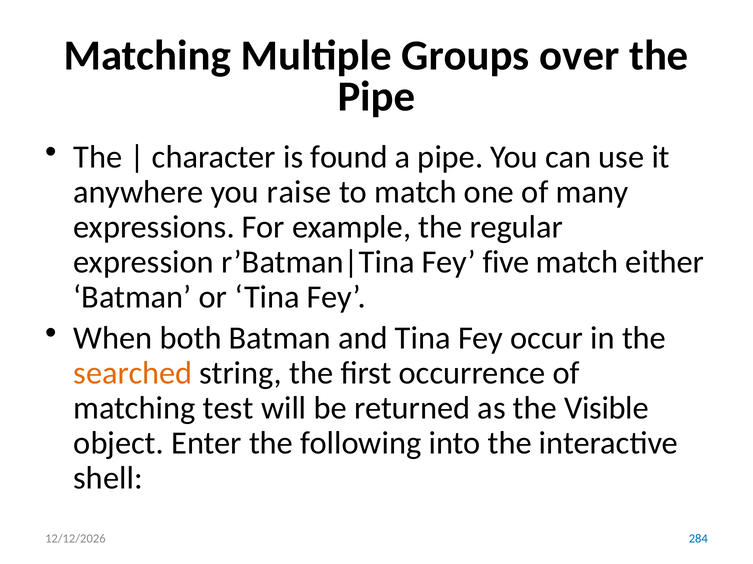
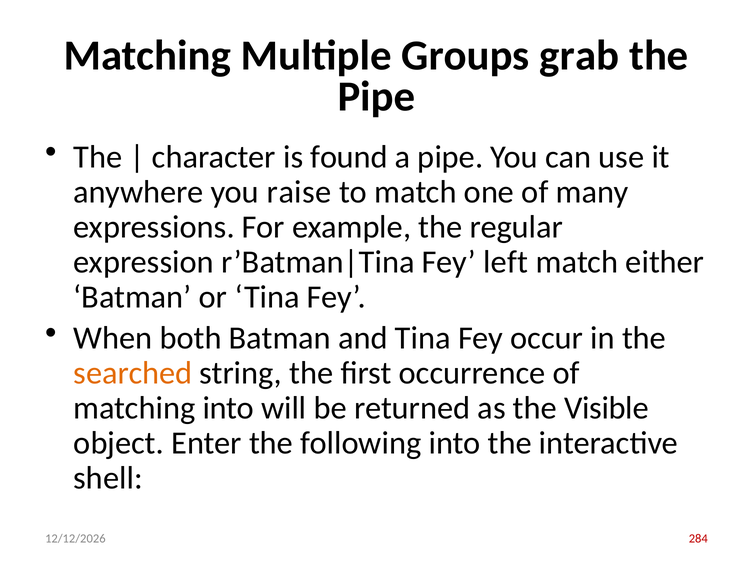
over: over -> grab (579, 56)
five: five -> left (506, 262)
matching test: test -> into (228, 409)
284 colour: blue -> red (698, 539)
